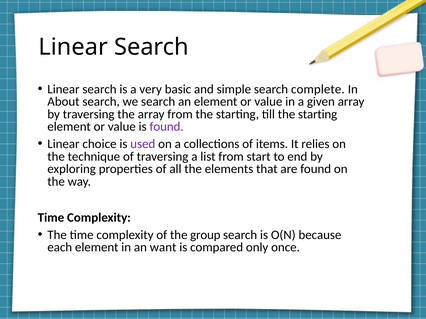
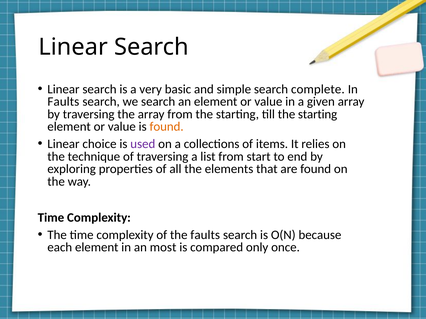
About: About -> Faults (63, 102)
found colour: purple -> orange (167, 127)
the group: group -> faults (205, 235)
want: want -> most (163, 248)
